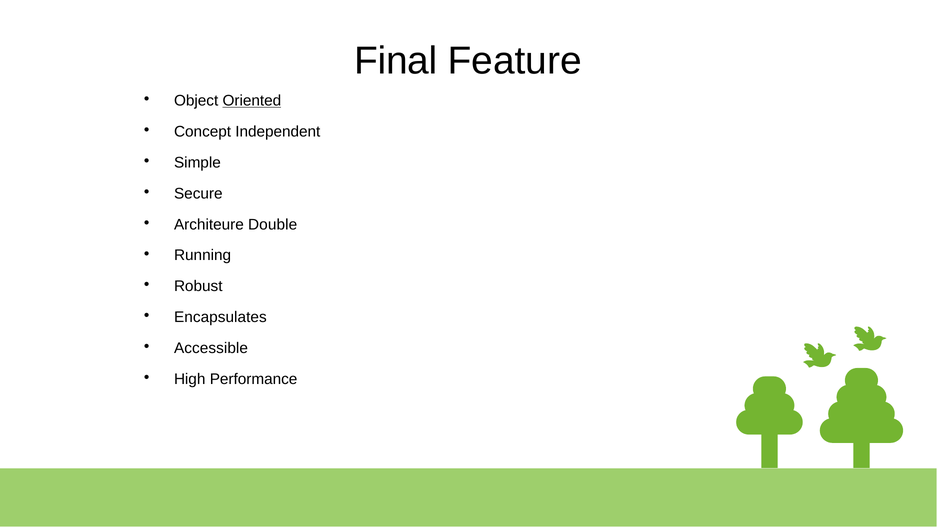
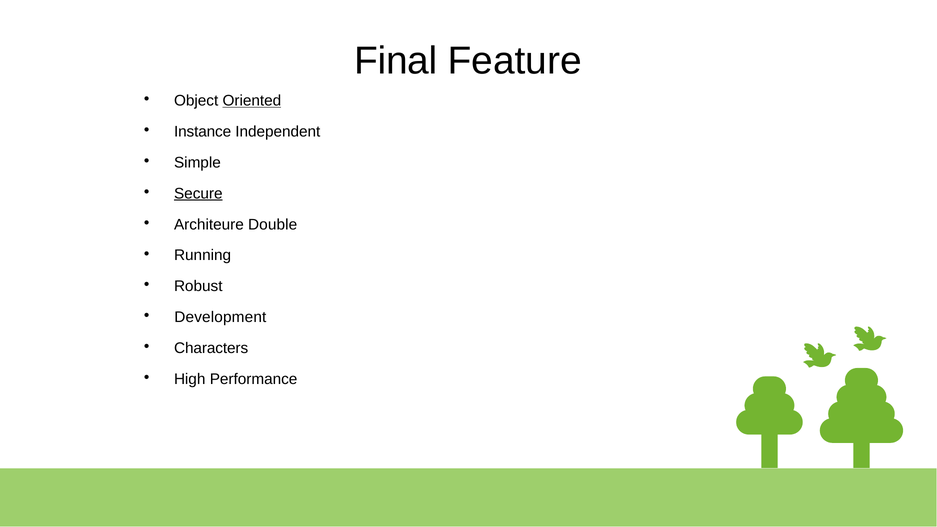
Concept: Concept -> Instance (203, 132)
Secure underline: none -> present (198, 194)
Encapsulates: Encapsulates -> Development (220, 317)
Accessible: Accessible -> Characters (211, 348)
